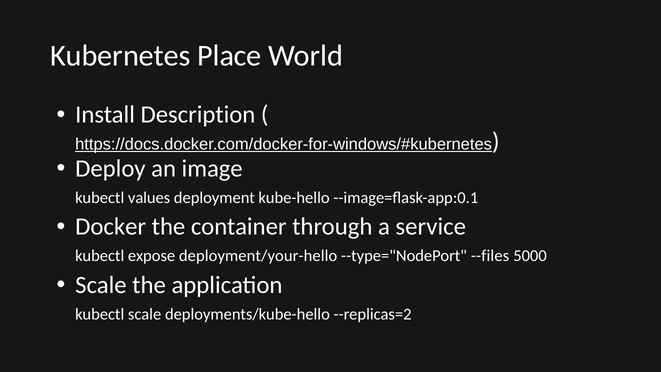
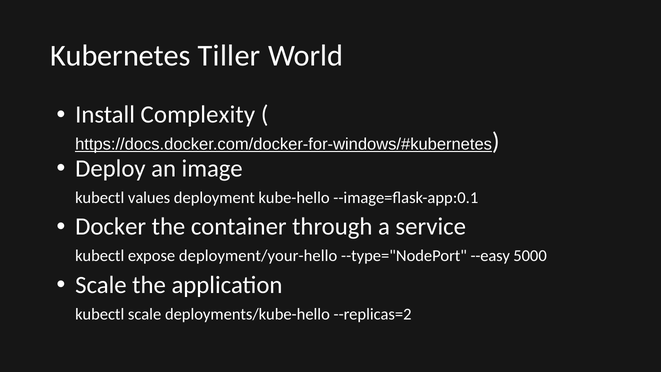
Place: Place -> Tiller (229, 56)
Description: Description -> Complexity (198, 115)
--files: --files -> --easy (490, 256)
